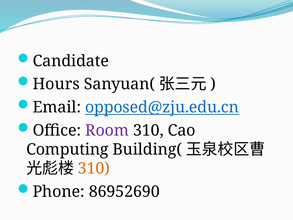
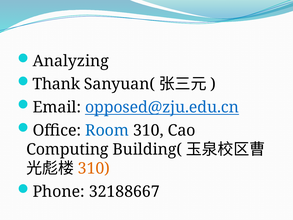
Candidate: Candidate -> Analyzing (71, 61)
Hours: Hours -> Thank (56, 84)
Room colour: purple -> blue (107, 130)
86952690: 86952690 -> 32188667 (124, 191)
